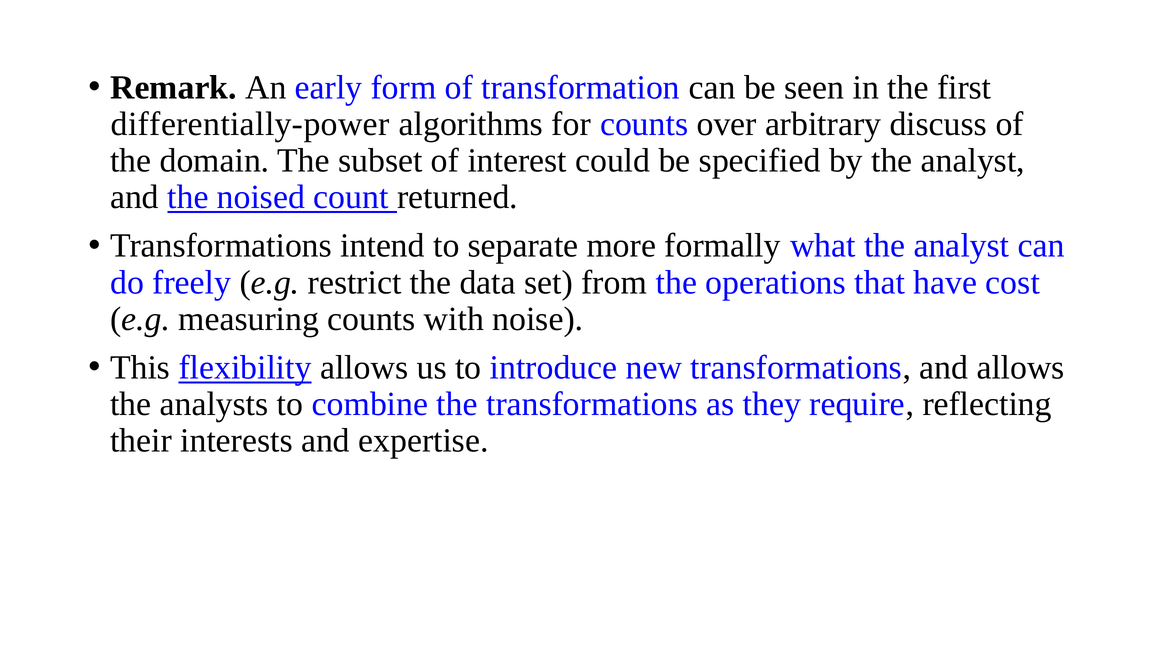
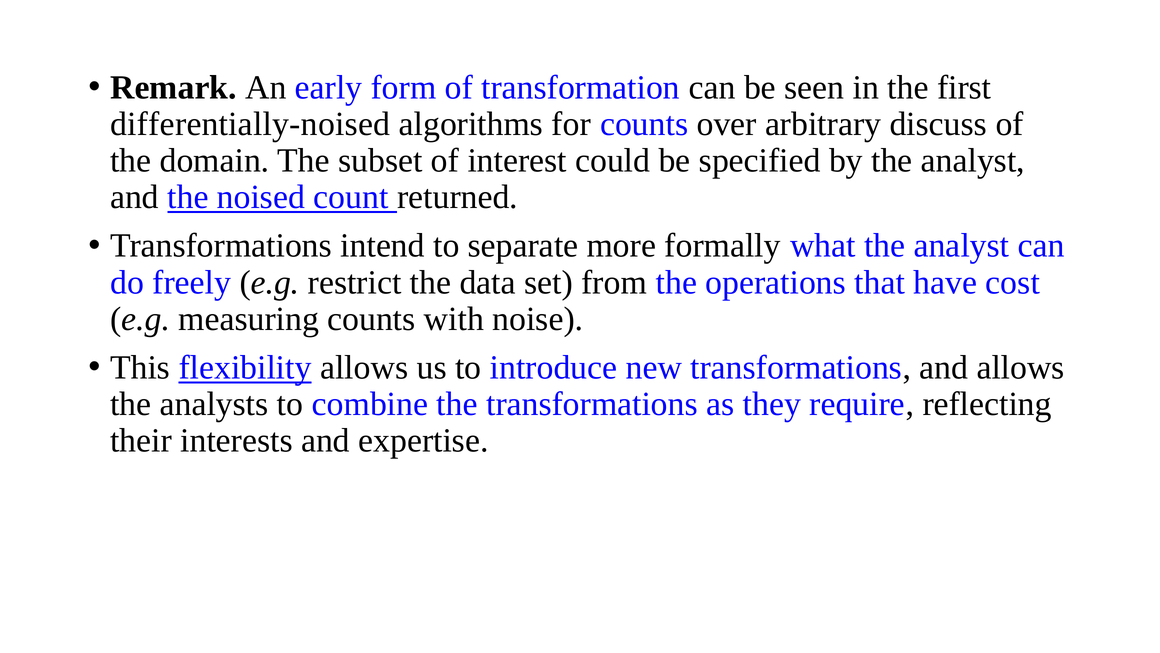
differentially-power: differentially-power -> differentially-noised (250, 124)
